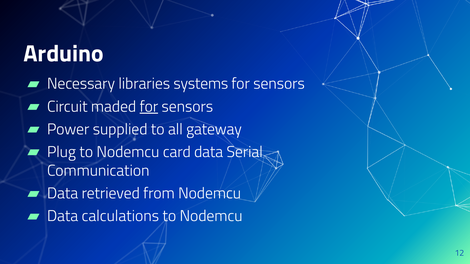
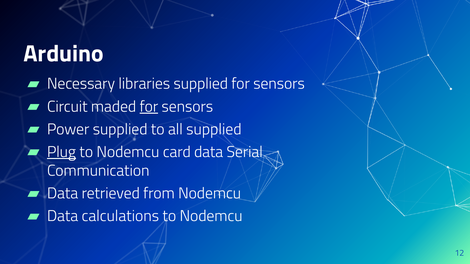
libraries systems: systems -> supplied (201, 84)
all gateway: gateway -> supplied (214, 129)
Plug underline: none -> present (61, 152)
